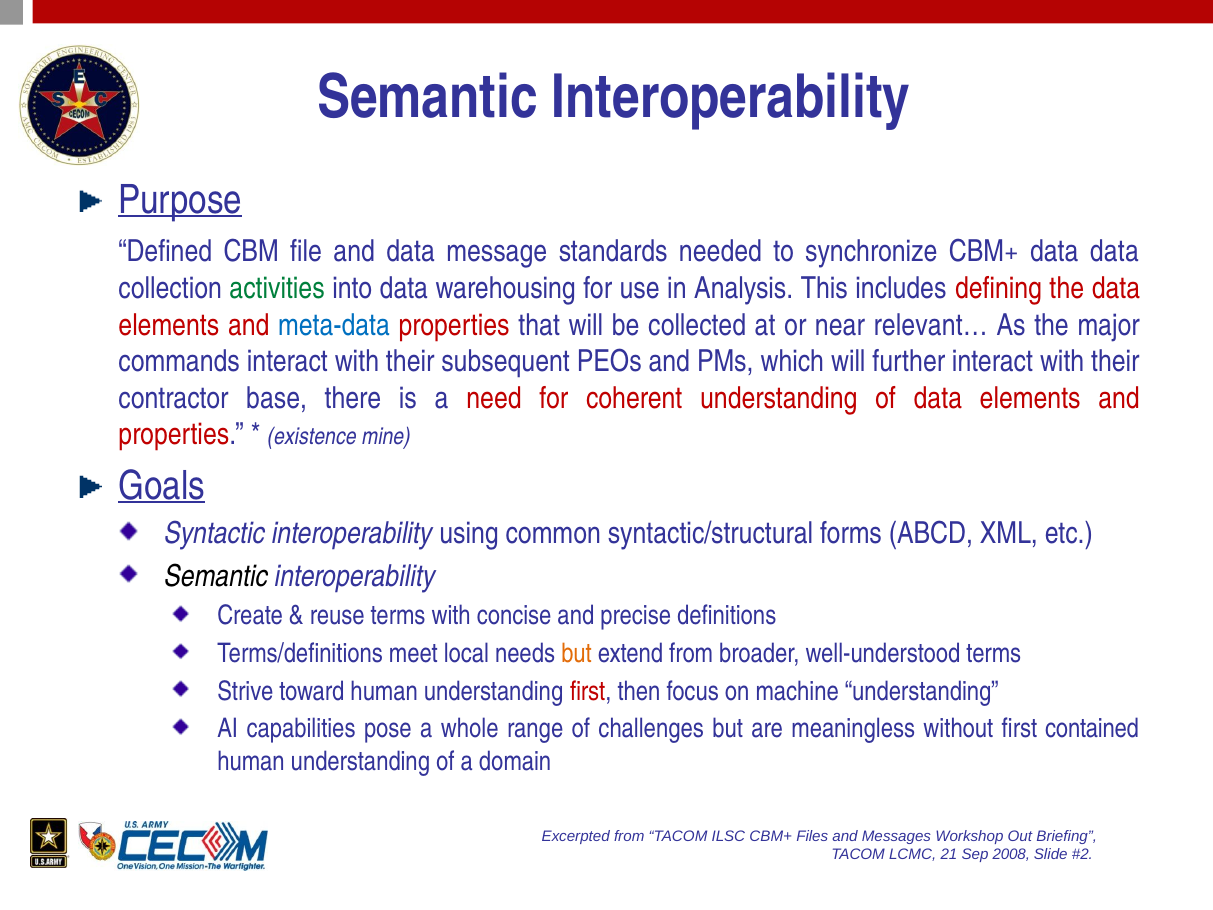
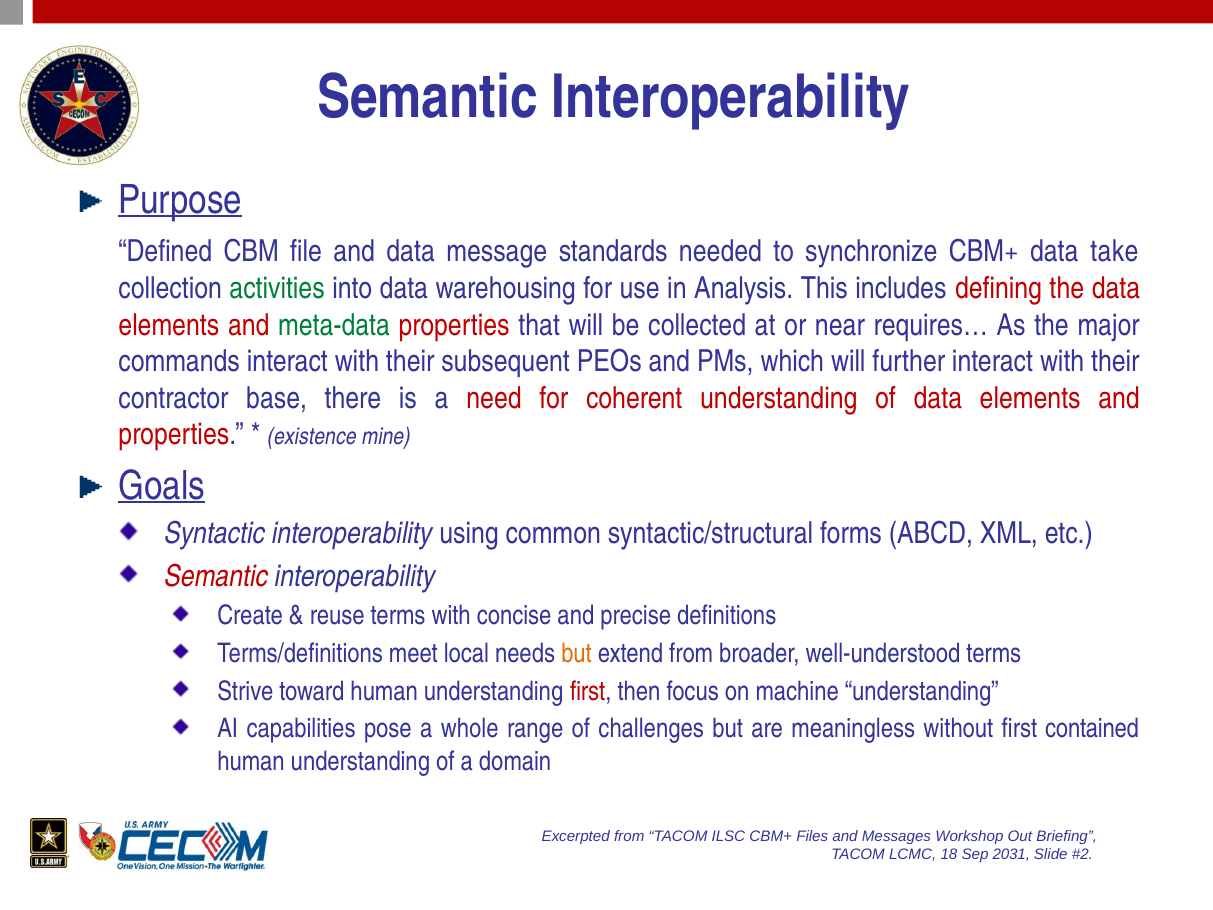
data data: data -> take (1114, 252)
meta-data colour: blue -> green (334, 325)
relevant…: relevant… -> requires… (931, 325)
Semantic colour: black -> red (216, 576)
21: 21 -> 18 (949, 854)
2008: 2008 -> 2031 (1011, 854)
